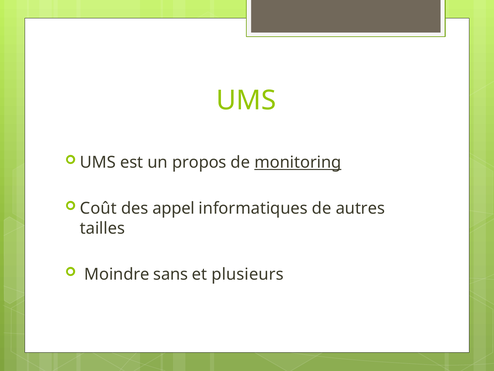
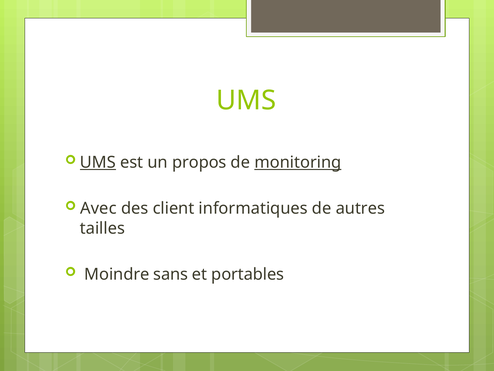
UMS underline: none -> present (98, 162)
Coût: Coût -> Avec (98, 208)
appel: appel -> client (174, 208)
plusieurs: plusieurs -> portables (248, 274)
